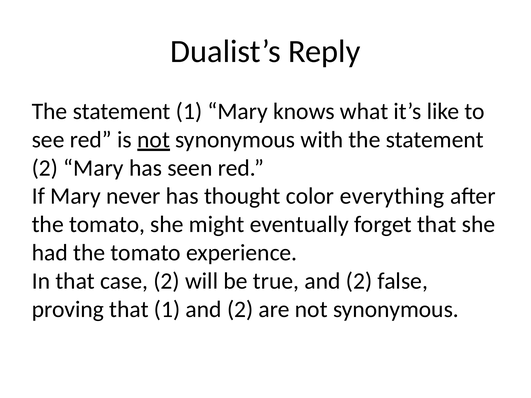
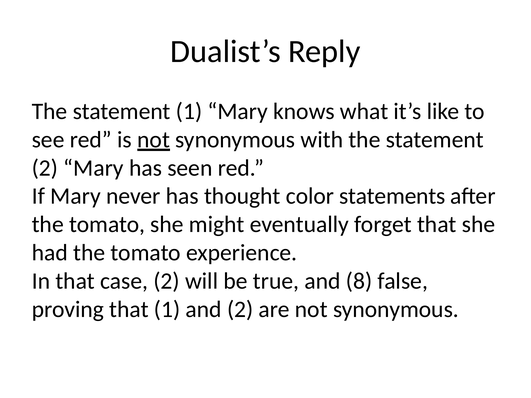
everything: everything -> statements (392, 196)
true and 2: 2 -> 8 (359, 281)
